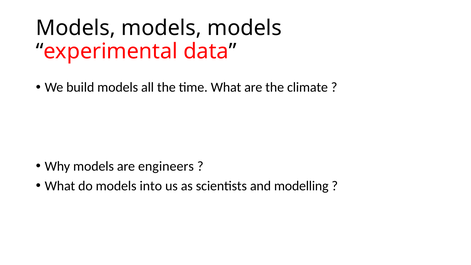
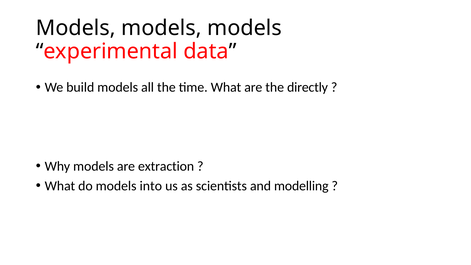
climate: climate -> directly (308, 87)
engineers: engineers -> extraction (166, 166)
